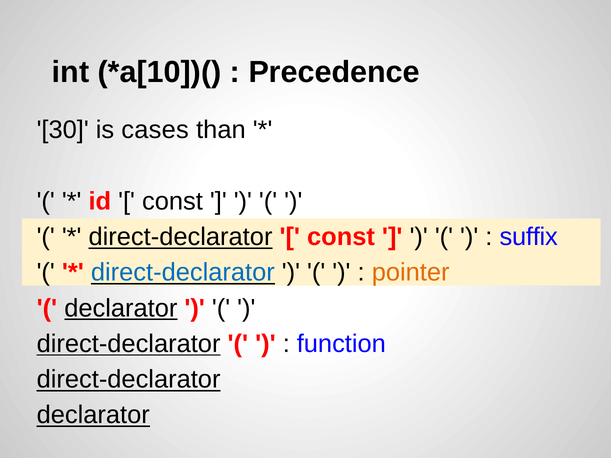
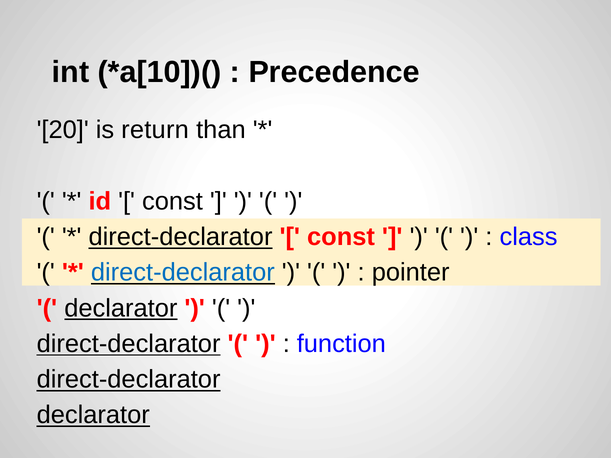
30: 30 -> 20 (63, 130)
cases: cases -> return (155, 130)
suffix: suffix -> class (529, 237)
pointer colour: orange -> black (411, 273)
